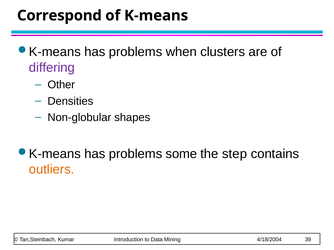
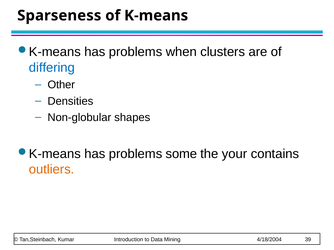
Correspond: Correspond -> Sparseness (59, 16)
differing colour: purple -> blue (52, 68)
step: step -> your (235, 154)
